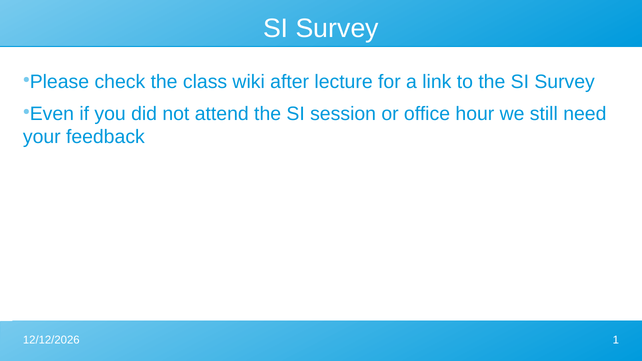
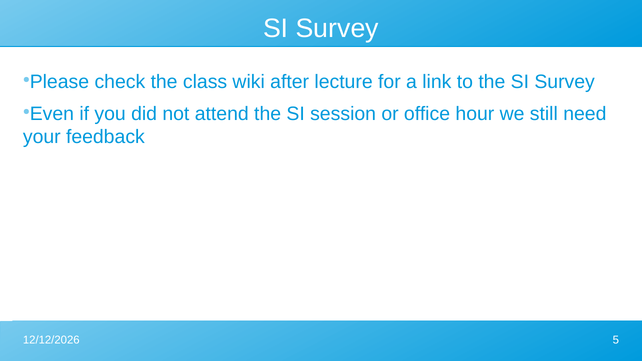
1: 1 -> 5 (616, 340)
